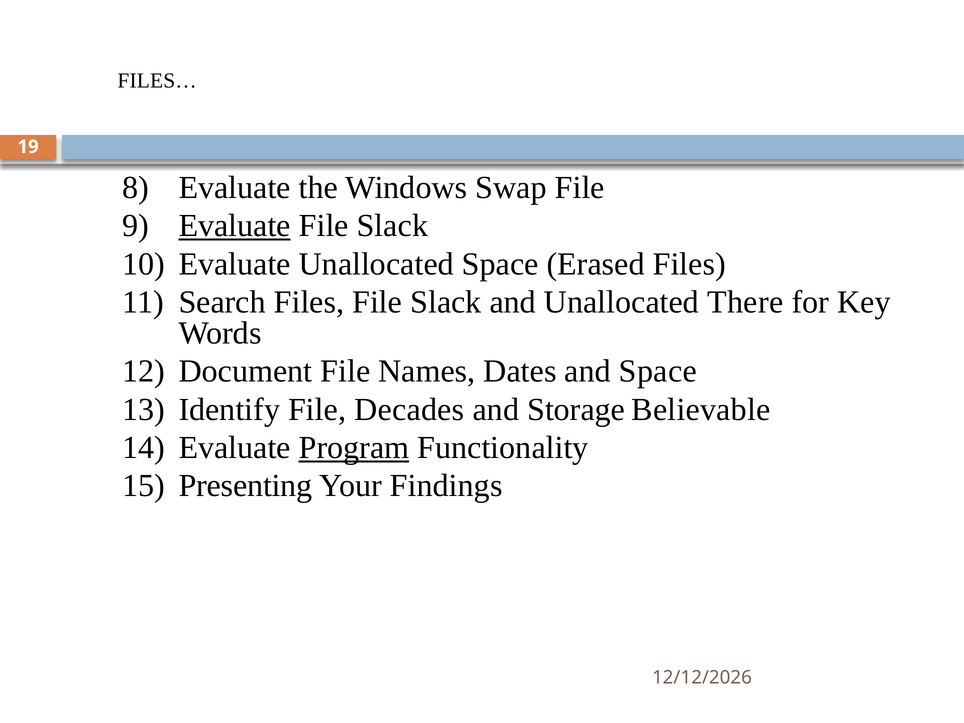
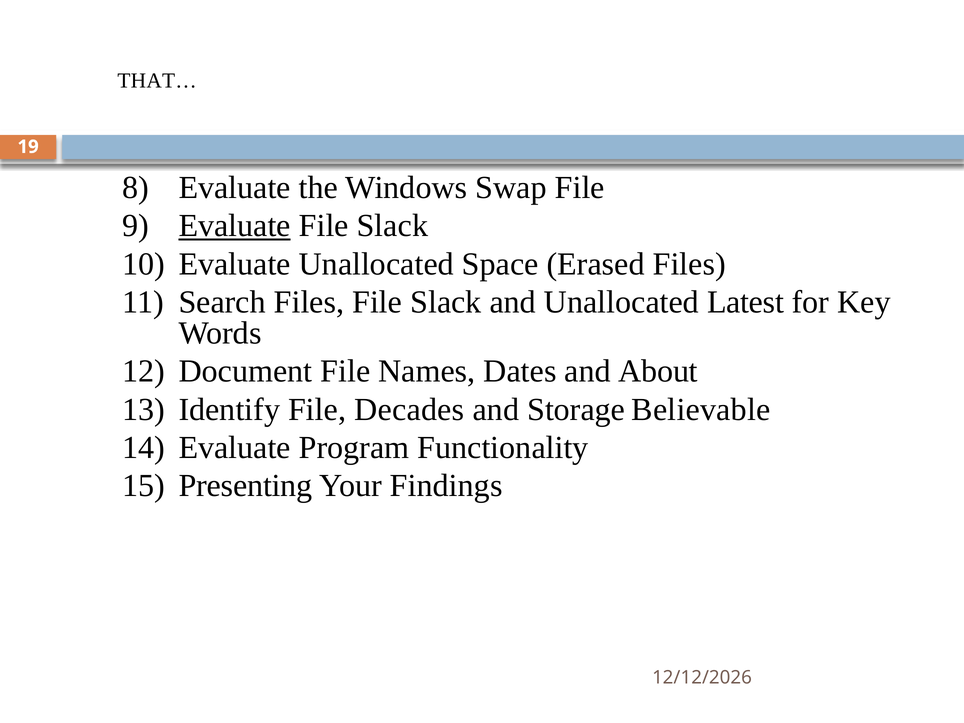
FILES…: FILES… -> THAT… (157, 81)
There: There -> Latest (746, 302)
and Space: Space -> About (658, 371)
Program underline: present -> none (354, 448)
